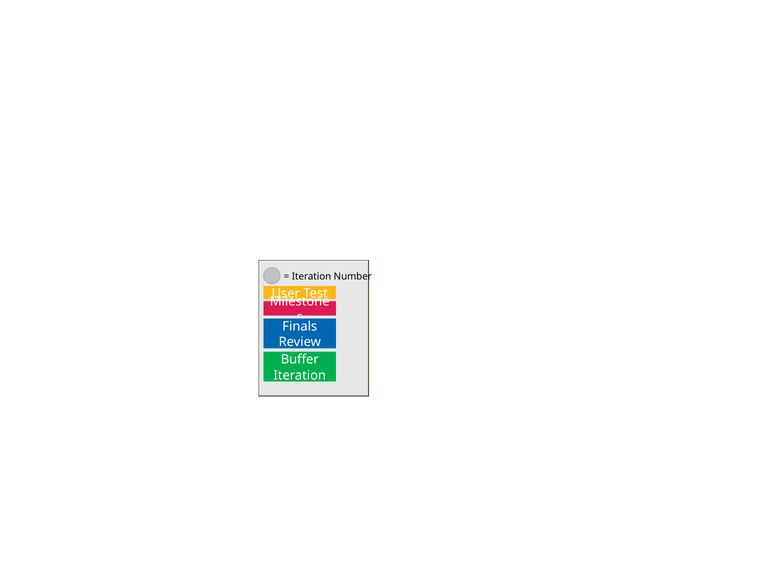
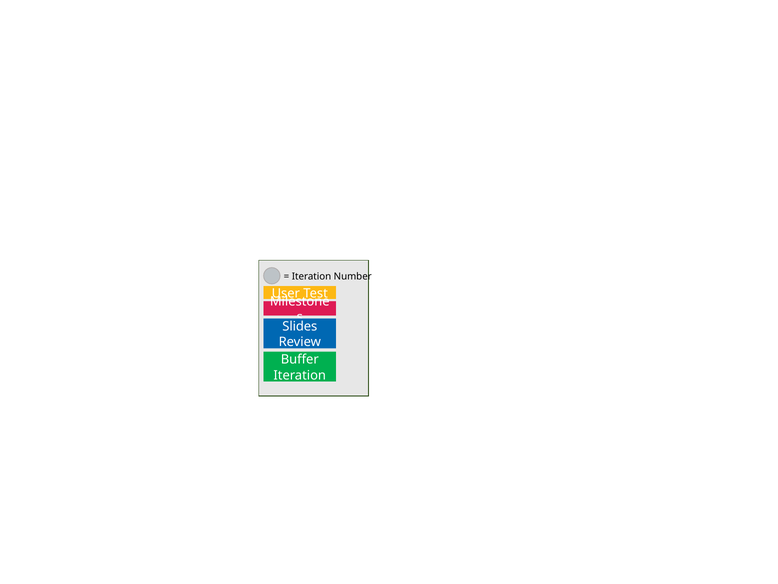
Finals: Finals -> Slides (300, 326)
